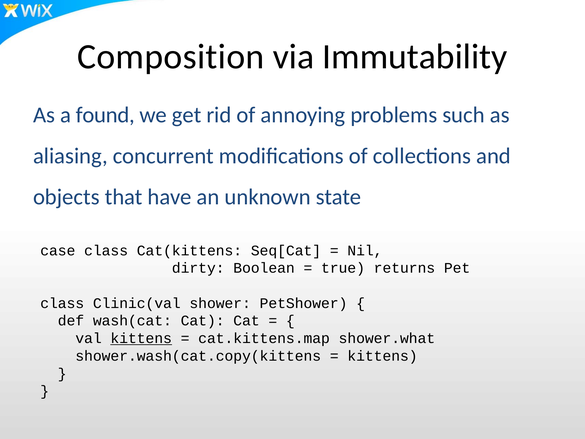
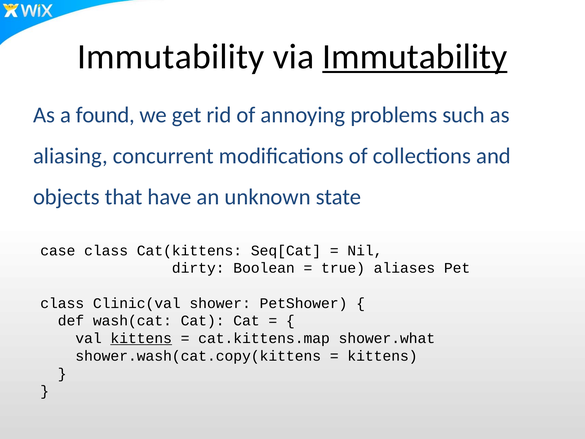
Composition: Composition -> Immutability (171, 57)
Immutability underline: none -> present (415, 57)
returns: returns -> aliases (404, 268)
